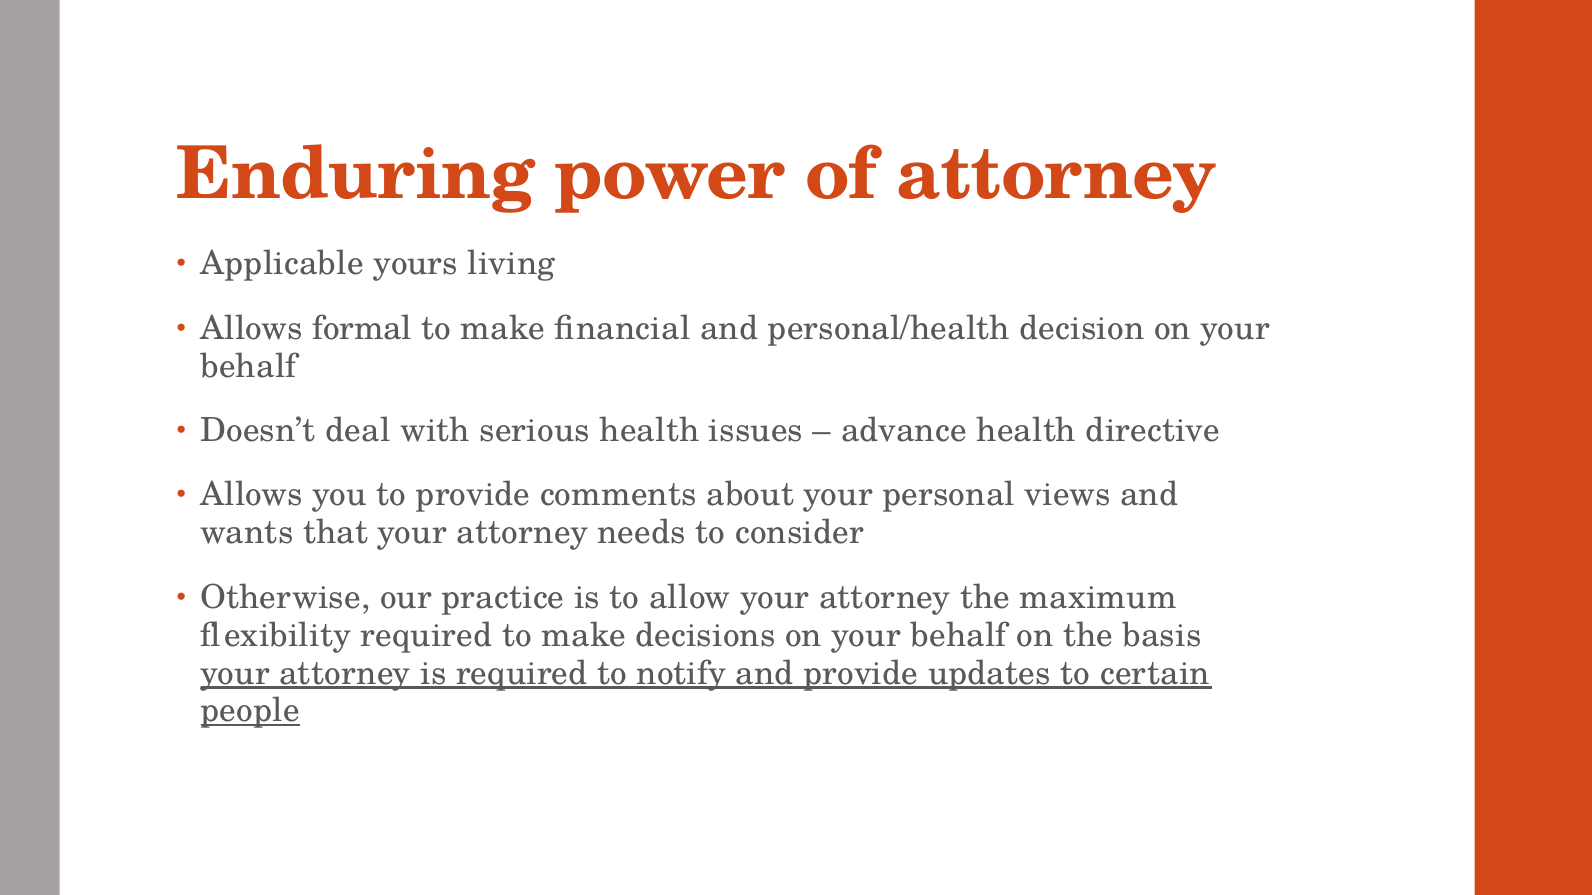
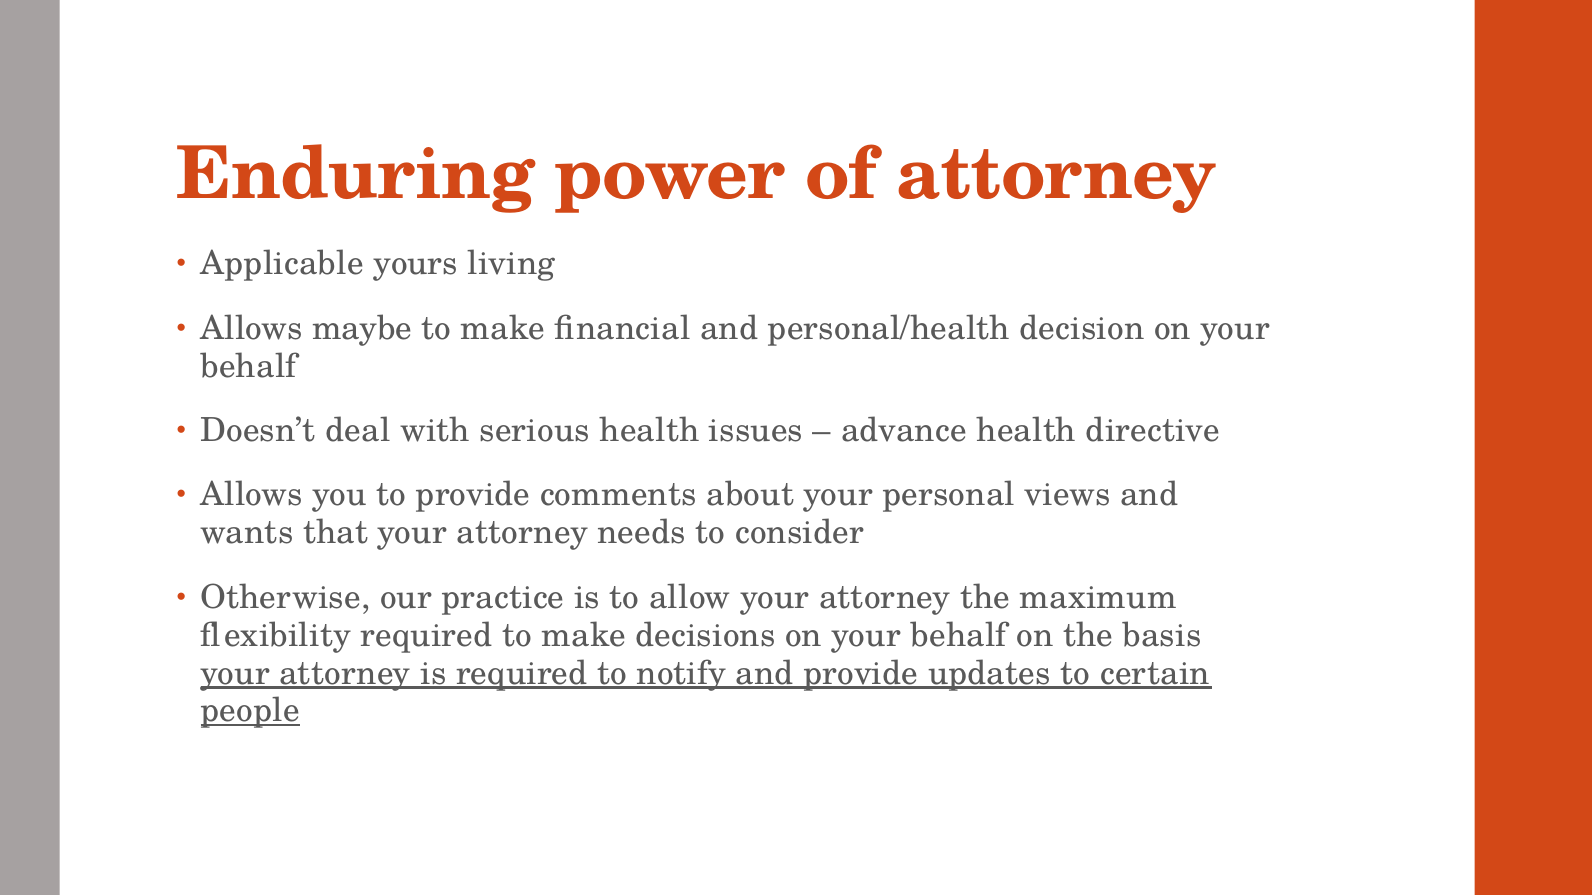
formal: formal -> maybe (362, 329)
